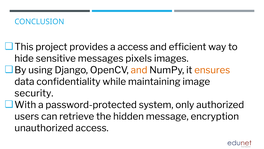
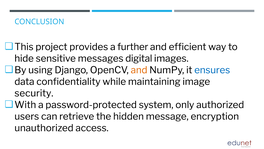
a access: access -> further (133, 47)
pixels: pixels -> digital (139, 58)
ensures colour: orange -> blue (212, 70)
